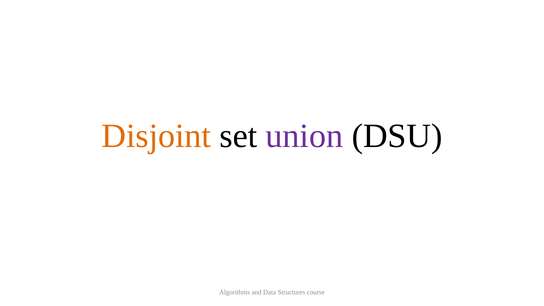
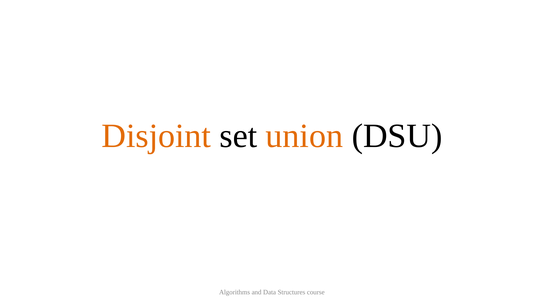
union colour: purple -> orange (304, 136)
